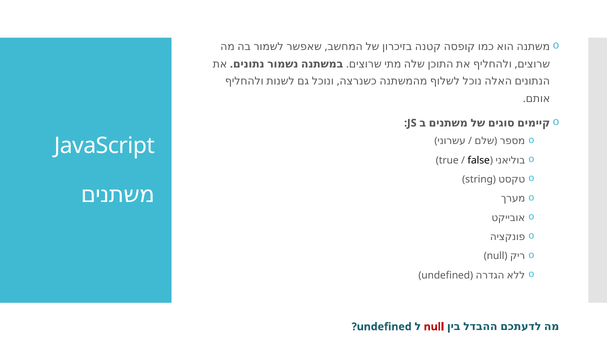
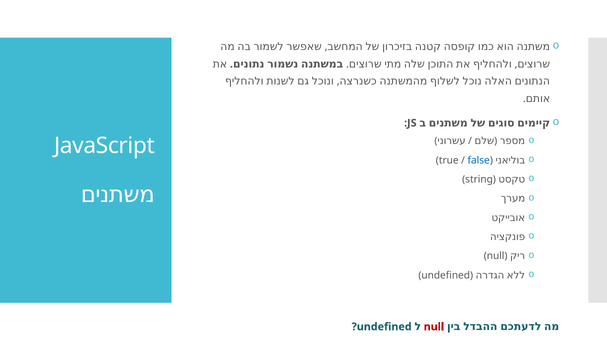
false colour: black -> blue (479, 160)
